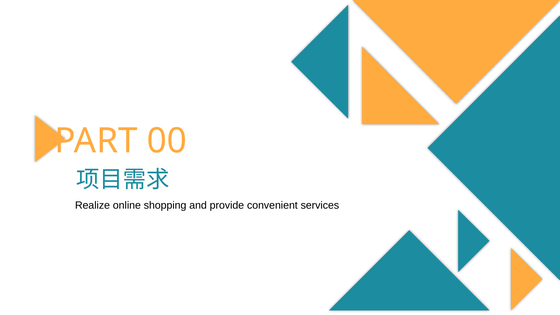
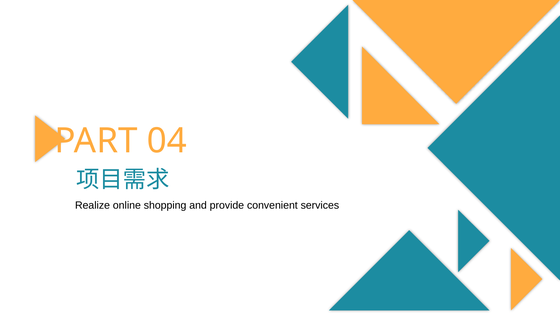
00: 00 -> 04 (167, 141)
